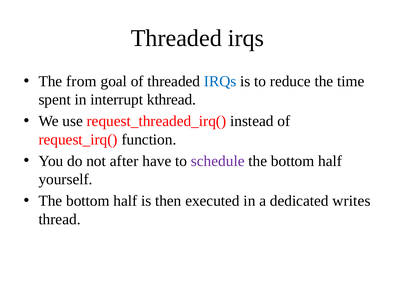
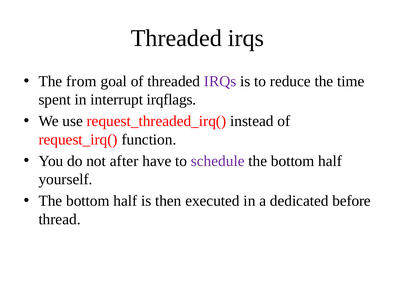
IRQs colour: blue -> purple (220, 81)
kthread: kthread -> irqflags (171, 100)
writes: writes -> before (352, 201)
